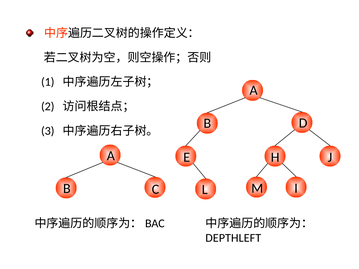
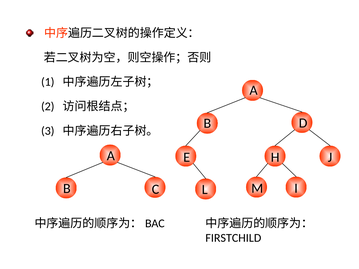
DEPTHLEFT: DEPTHLEFT -> FIRSTCHILD (233, 238)
